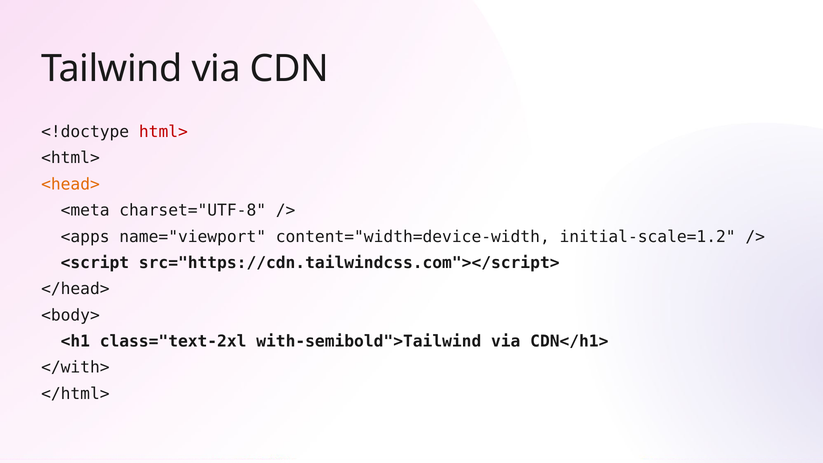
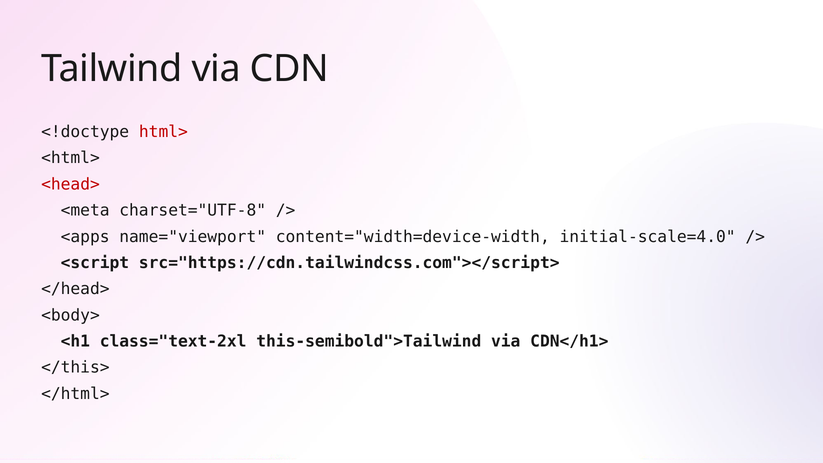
<head> colour: orange -> red (70, 184)
initial-scale=1.2: initial-scale=1.2 -> initial-scale=4.0 (648, 237)
with-semibold">Tailwind: with-semibold">Tailwind -> this-semibold">Tailwind (369, 341)
</with>: </with> -> </this> (75, 367)
